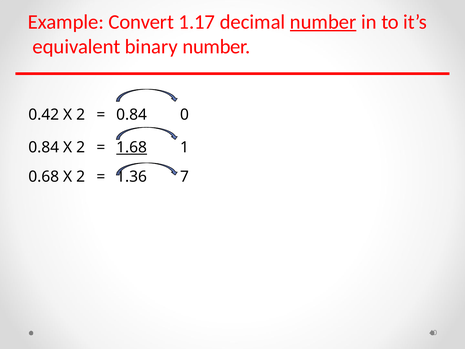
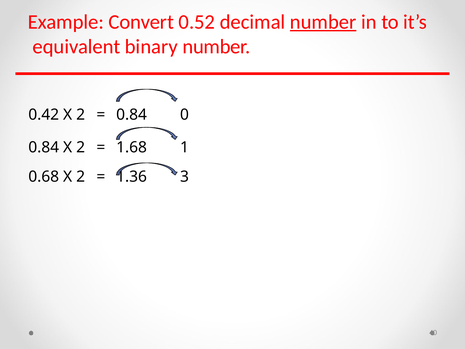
1.17: 1.17 -> 0.52 (197, 22)
1.68 underline: present -> none (132, 147)
7: 7 -> 3 (184, 177)
